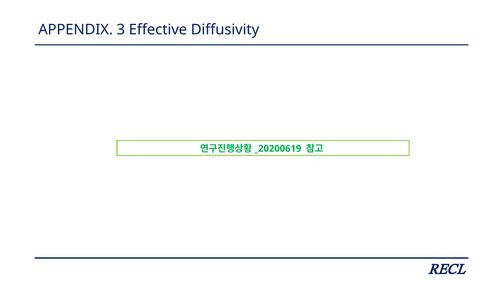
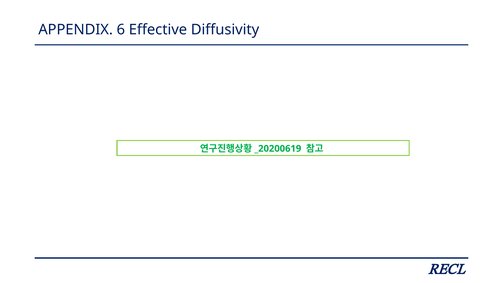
3: 3 -> 6 (121, 30)
